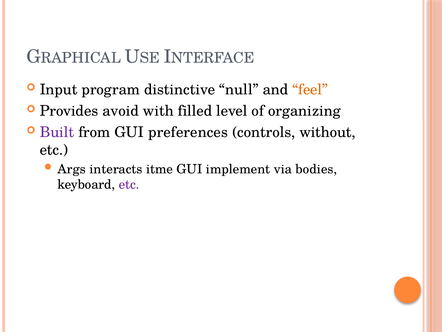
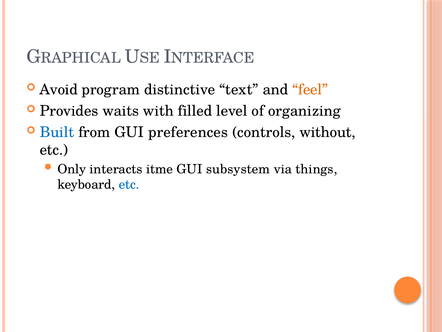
Input: Input -> Avoid (59, 89)
null: null -> text (239, 89)
avoid: avoid -> waits (121, 111)
Built colour: purple -> blue (57, 132)
Args: Args -> Only (72, 169)
implement: implement -> subsystem (238, 169)
bodies: bodies -> things (316, 169)
etc colour: purple -> blue (129, 184)
